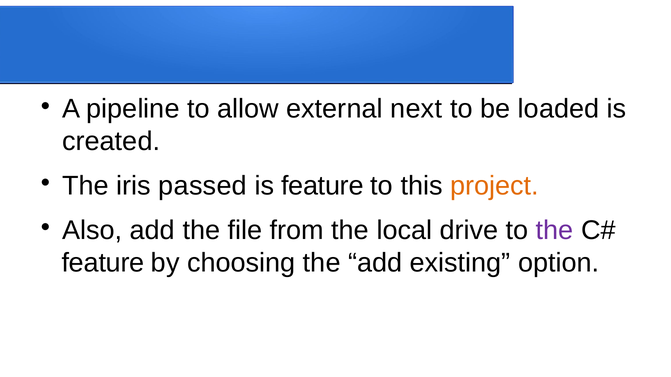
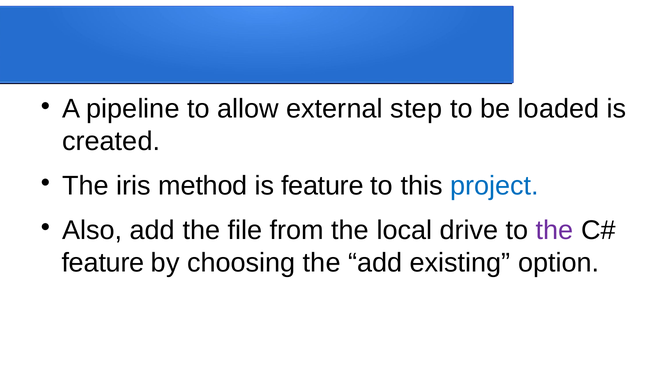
next: next -> step (416, 109)
passed: passed -> method (203, 186)
project colour: orange -> blue (495, 186)
